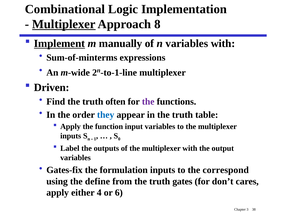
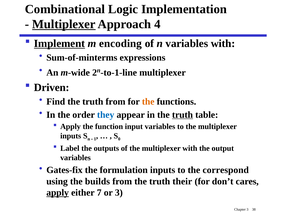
8: 8 -> 4 (157, 24)
manually: manually -> encoding (120, 43)
truth often: often -> from (115, 101)
the colour: purple -> orange (148, 101)
truth underline: none -> present (182, 114)
define: define -> builds (97, 181)
gates: gates -> their (182, 181)
apply underline: none -> present (58, 192)
4: 4 -> 7 (99, 192)
or 6: 6 -> 3 (119, 192)
